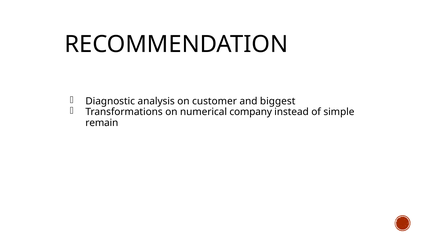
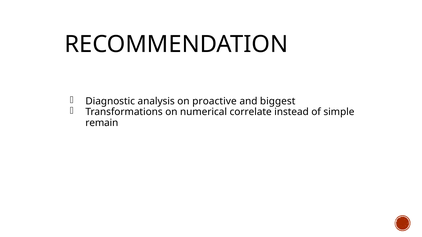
customer: customer -> proactive (214, 101)
company: company -> correlate (251, 112)
